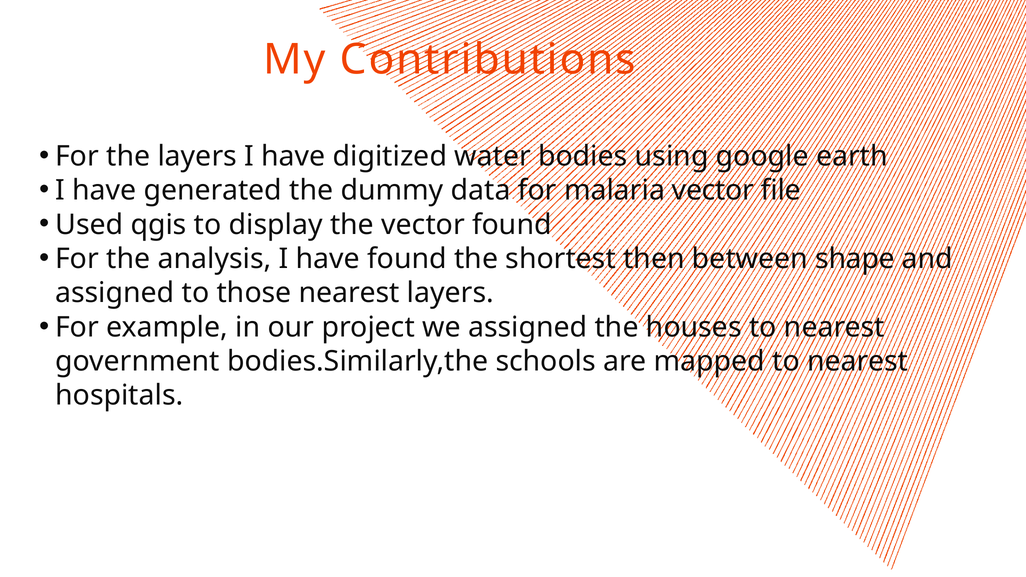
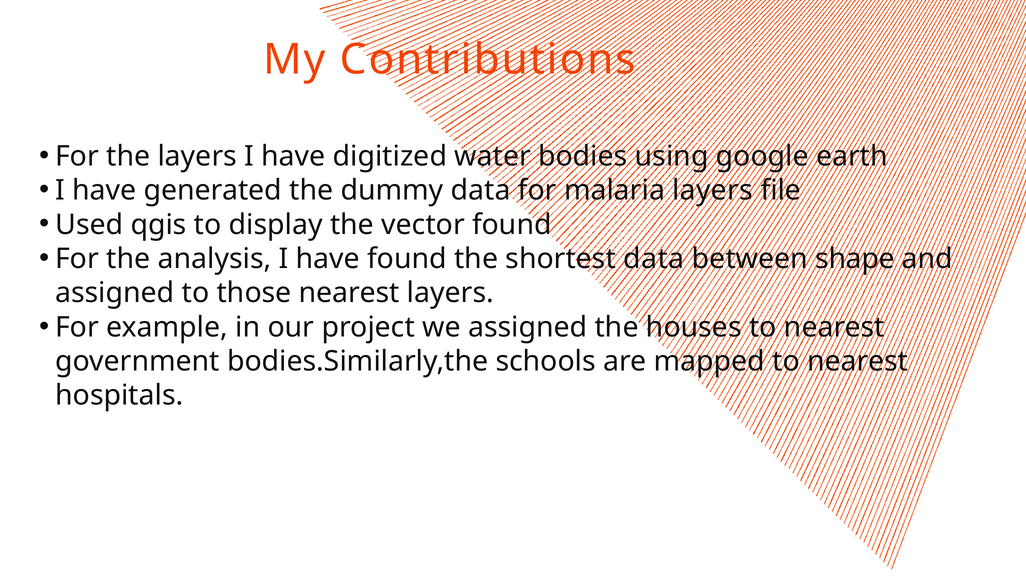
malaria vector: vector -> layers (713, 190)
shortest then: then -> data (654, 259)
